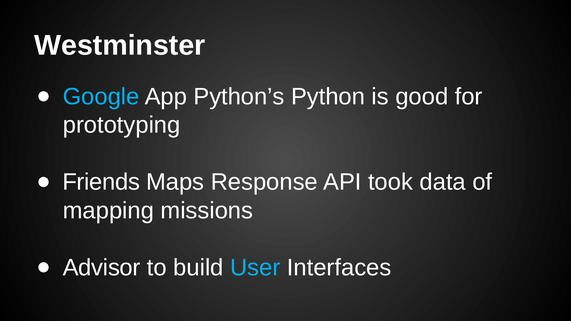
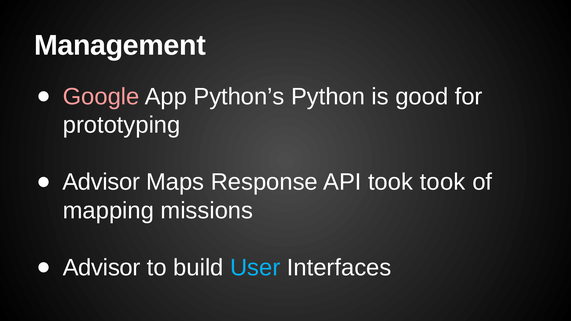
Westminster: Westminster -> Management (120, 46)
Google colour: light blue -> pink (101, 97)
Friends: Friends -> Advisor (101, 182)
took data: data -> took (443, 182)
